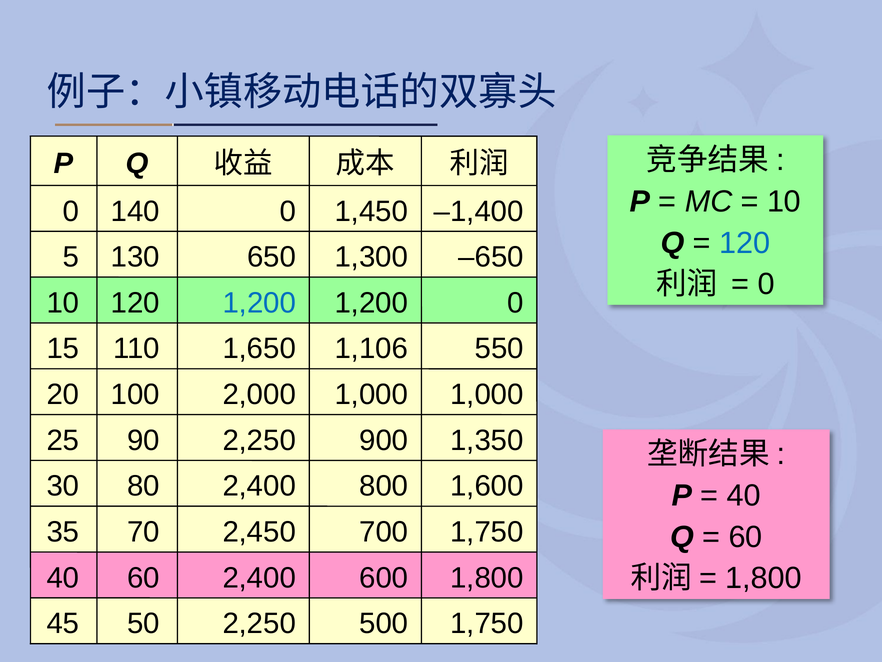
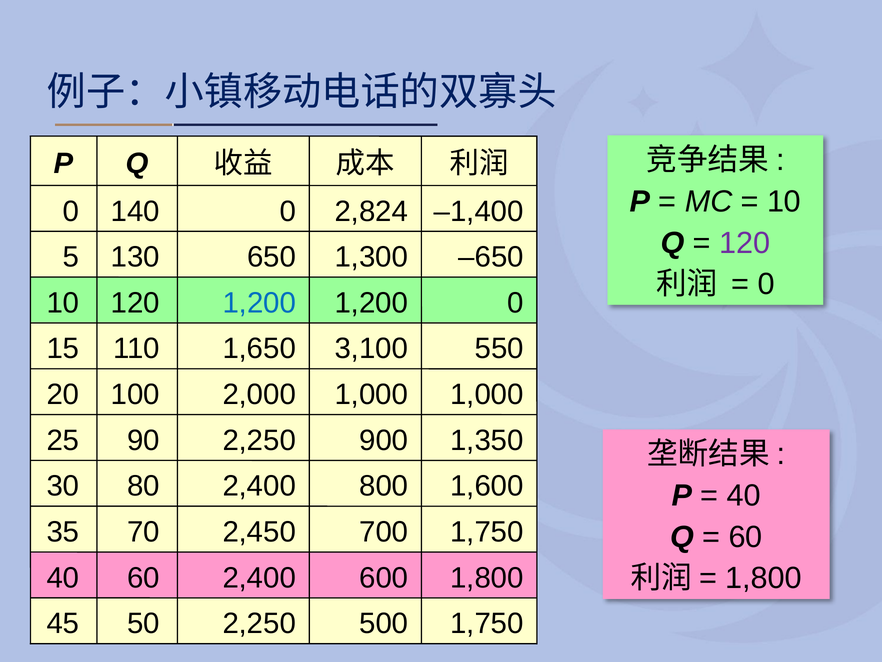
1,450: 1,450 -> 2,824 (371, 211)
120 colour: blue -> purple (745, 243)
1,106: 1,106 -> 3,100 (371, 349)
